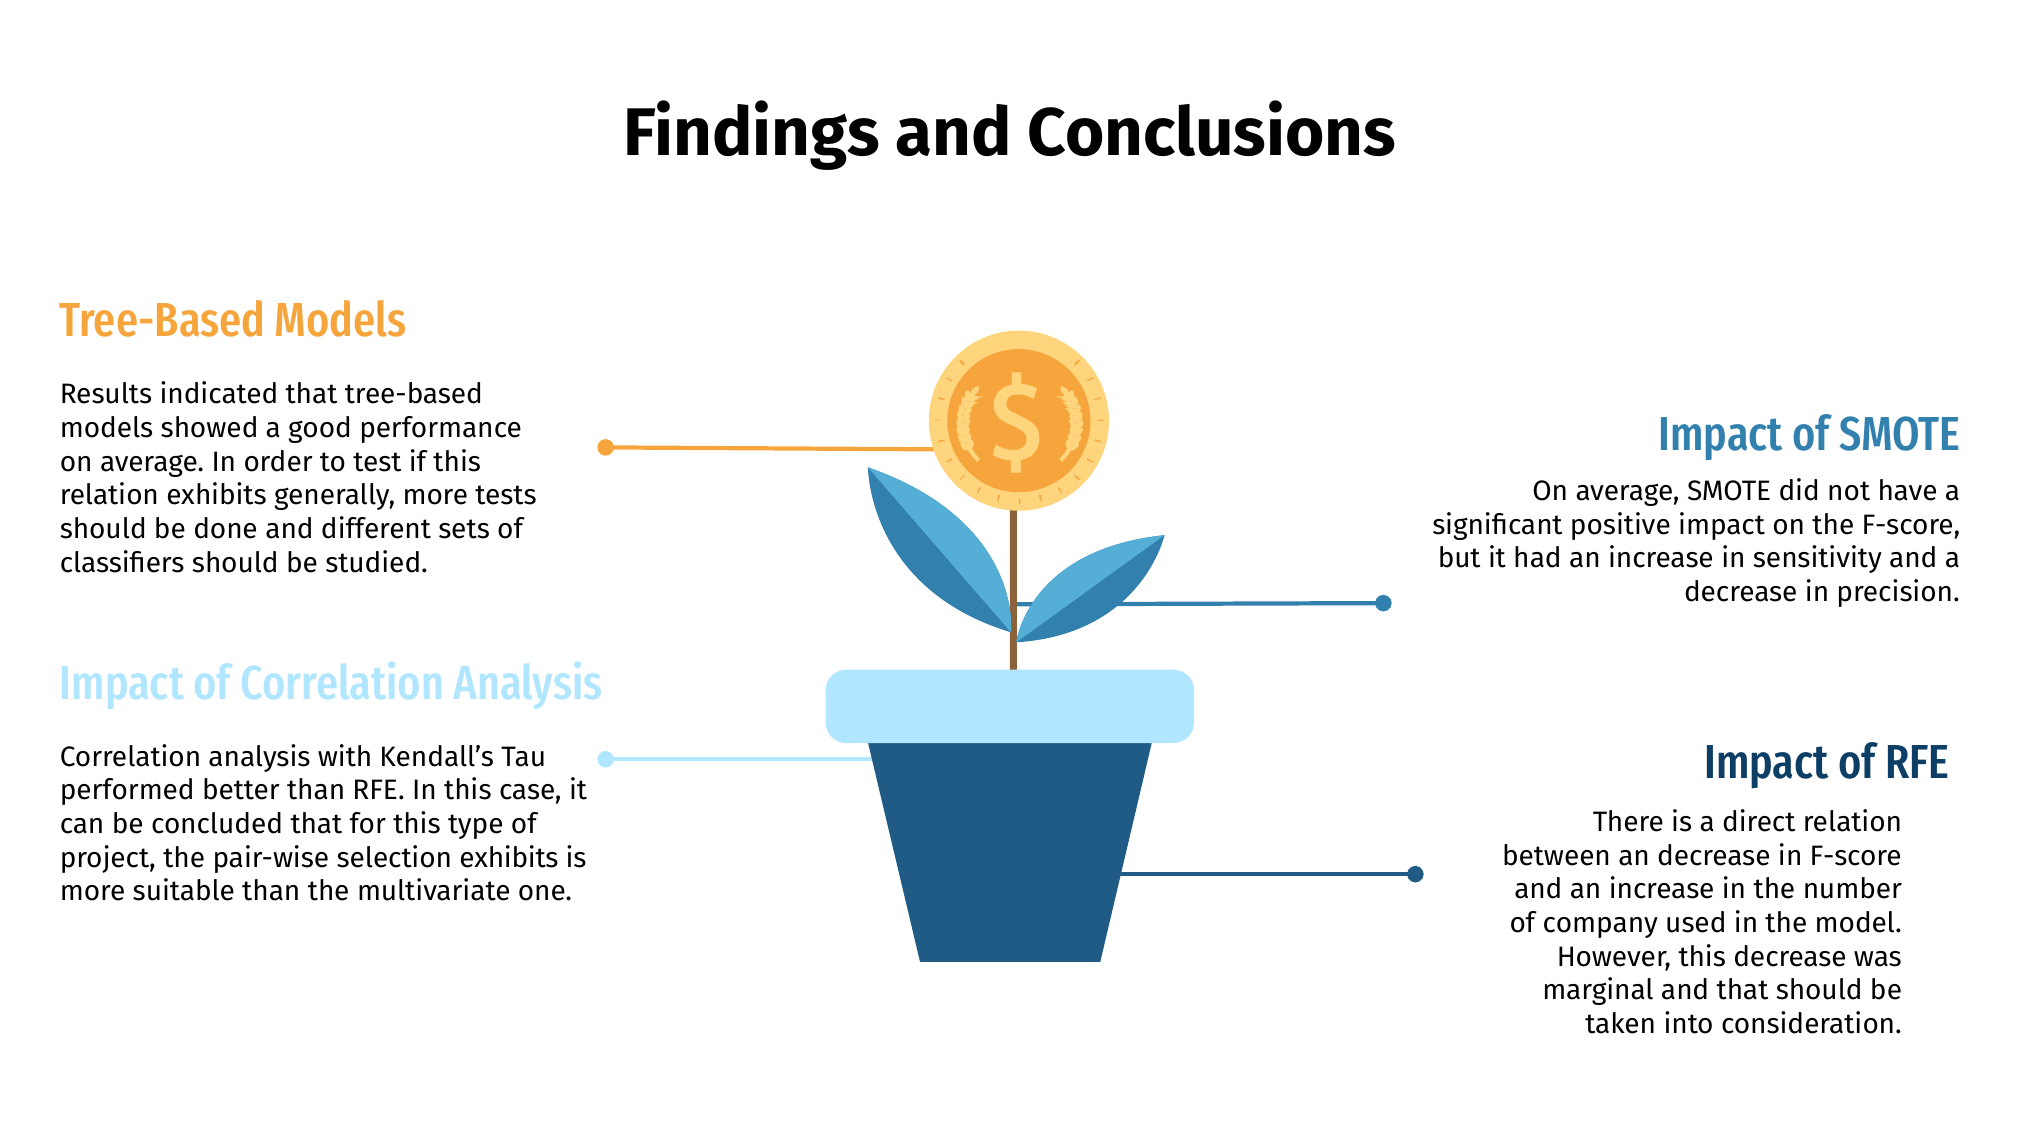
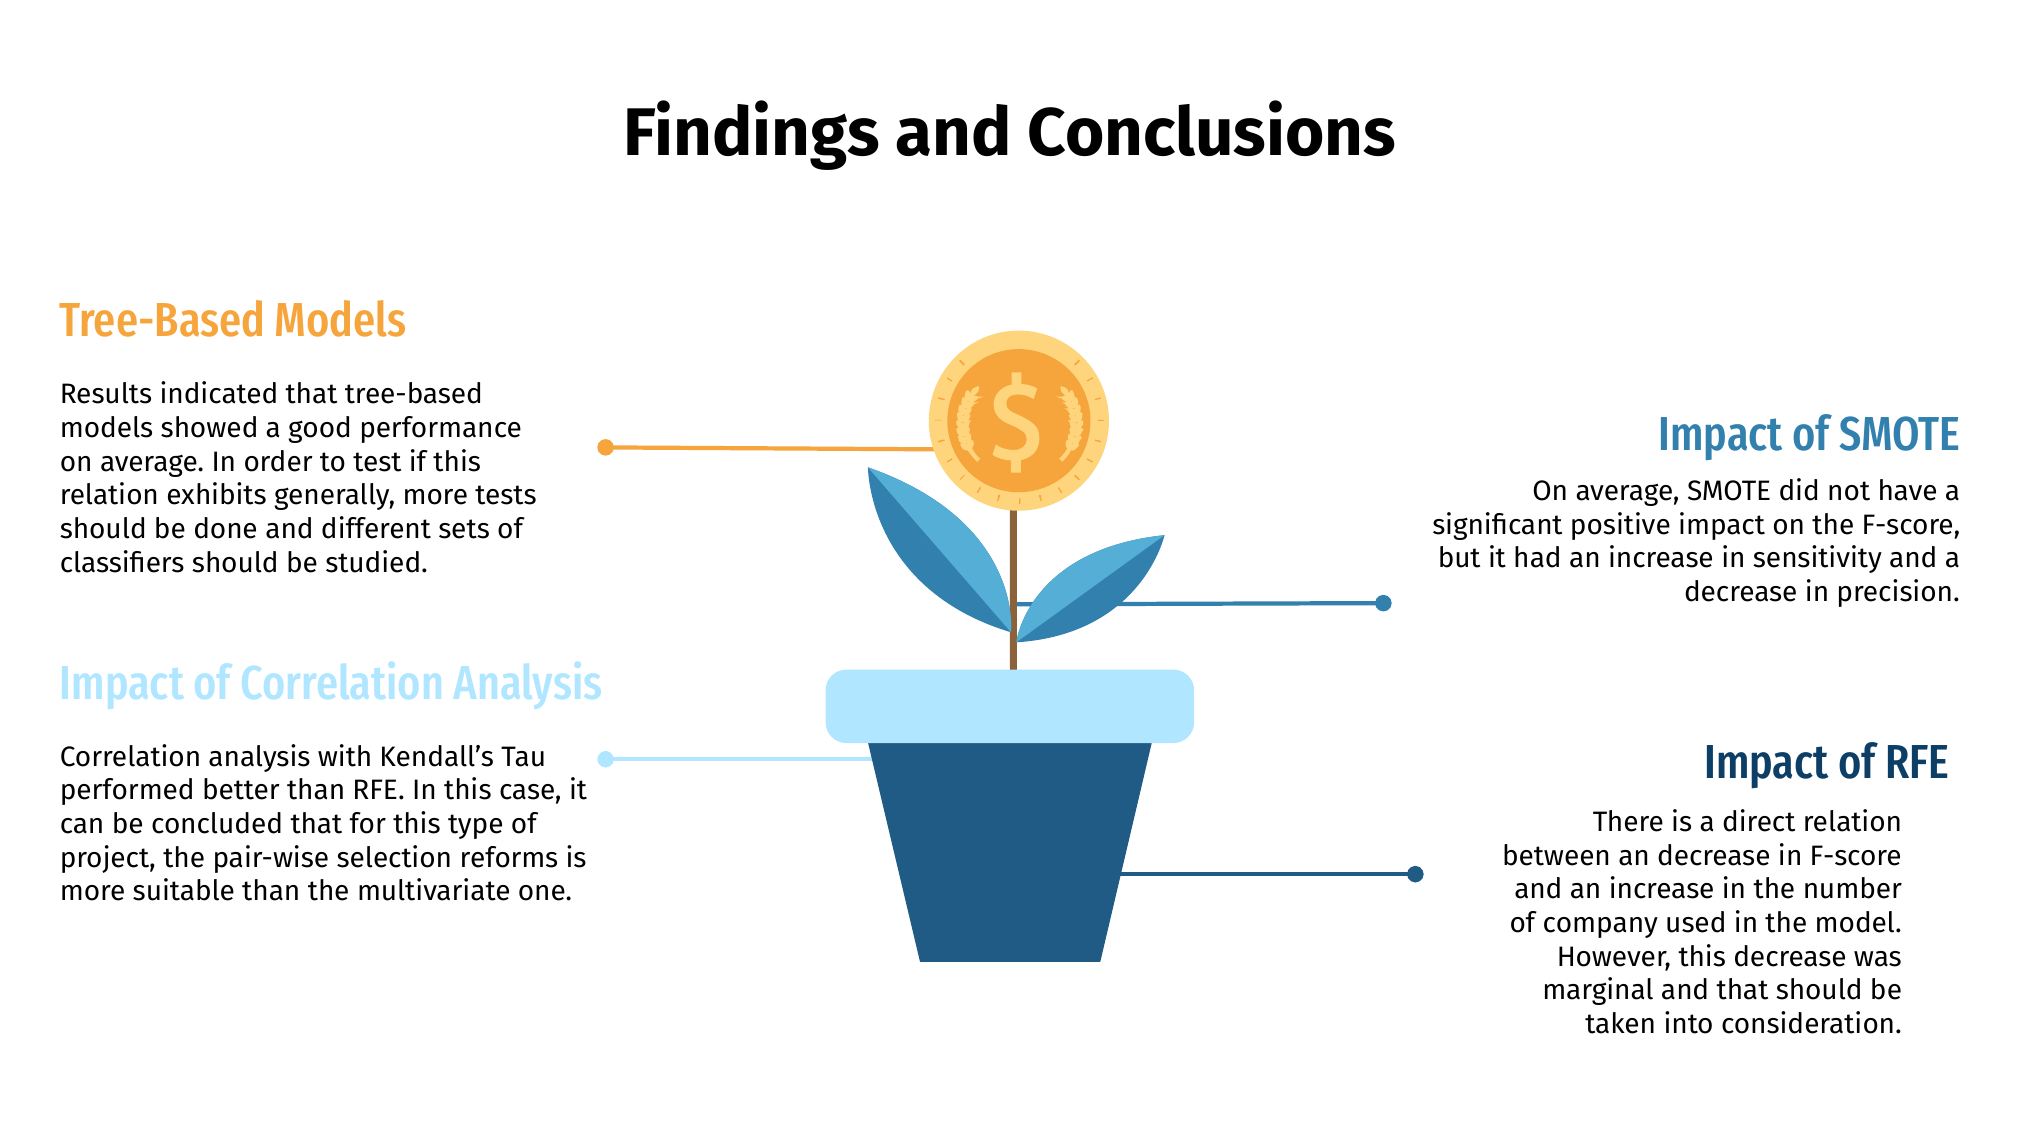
selection exhibits: exhibits -> reforms (509, 858)
